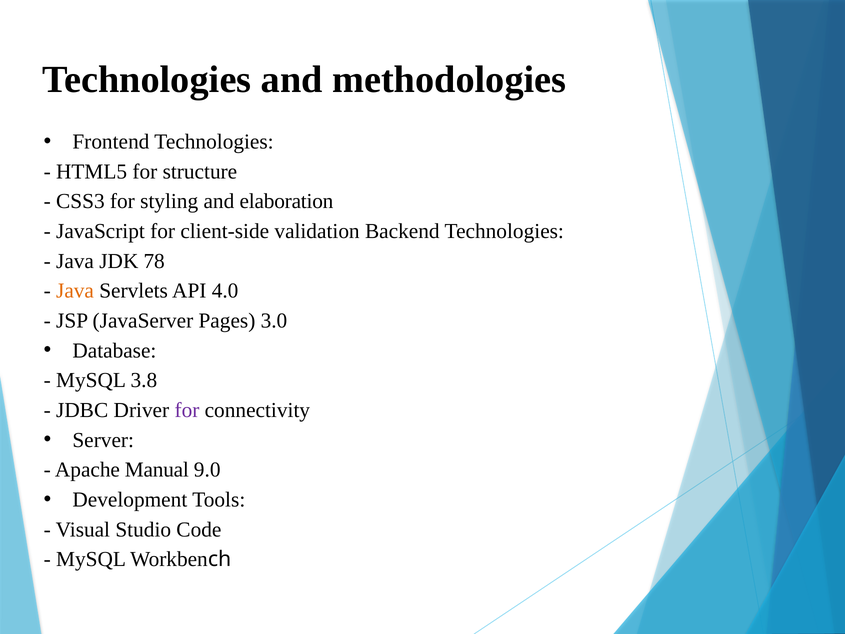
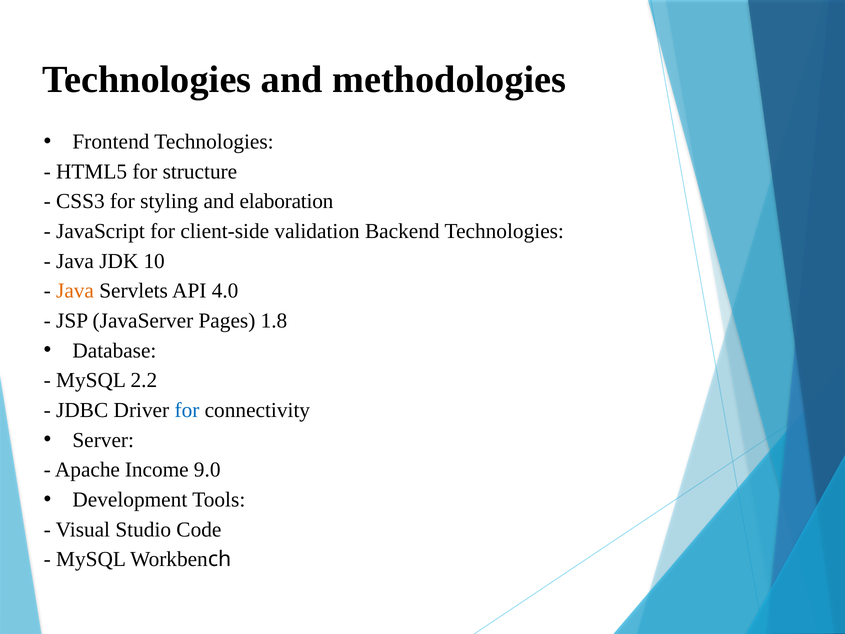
78: 78 -> 10 (154, 261)
3.0: 3.0 -> 1.8 (274, 321)
3.8: 3.8 -> 2.2 (144, 380)
for colour: purple -> blue (187, 410)
Manual: Manual -> Income (157, 470)
